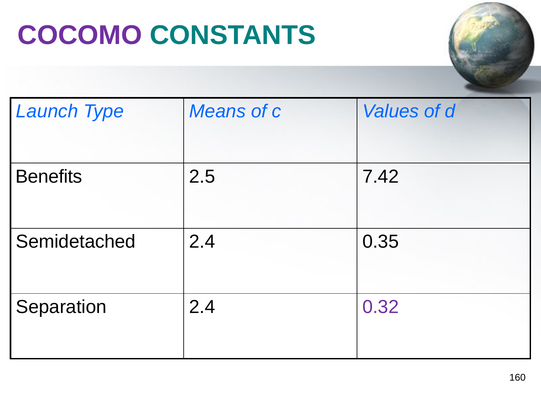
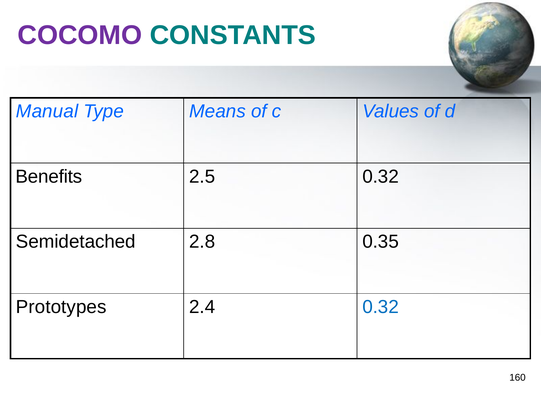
Launch: Launch -> Manual (47, 111)
2.5 7.42: 7.42 -> 0.32 (381, 176)
Semidetached 2.4: 2.4 -> 2.8 (202, 242)
Separation: Separation -> Prototypes (61, 307)
0.32 colour: purple -> blue (381, 307)
